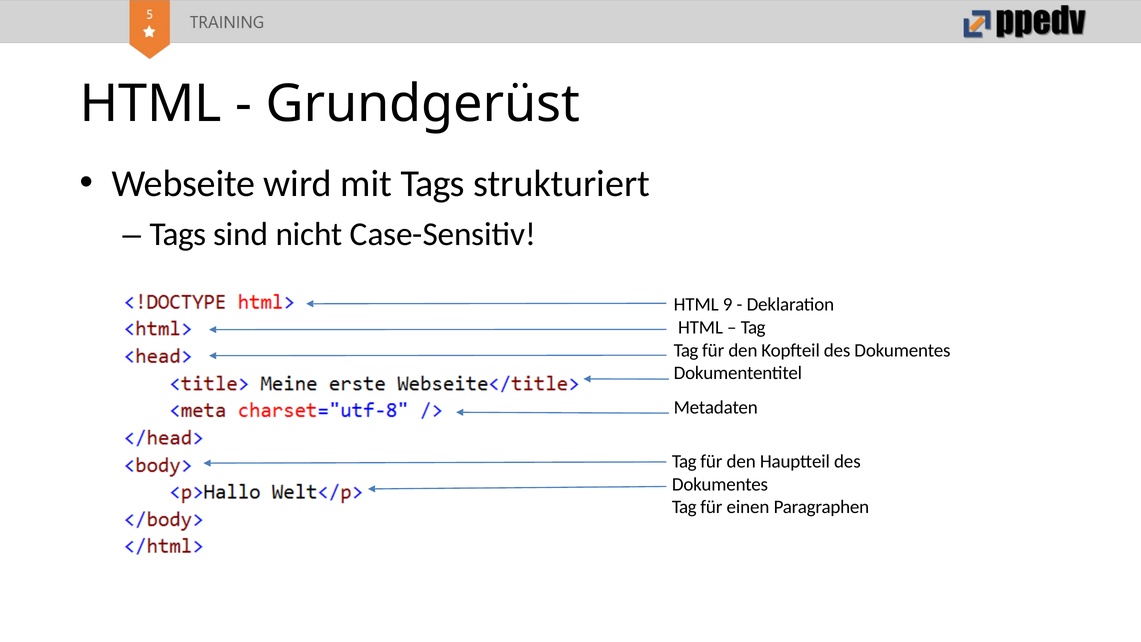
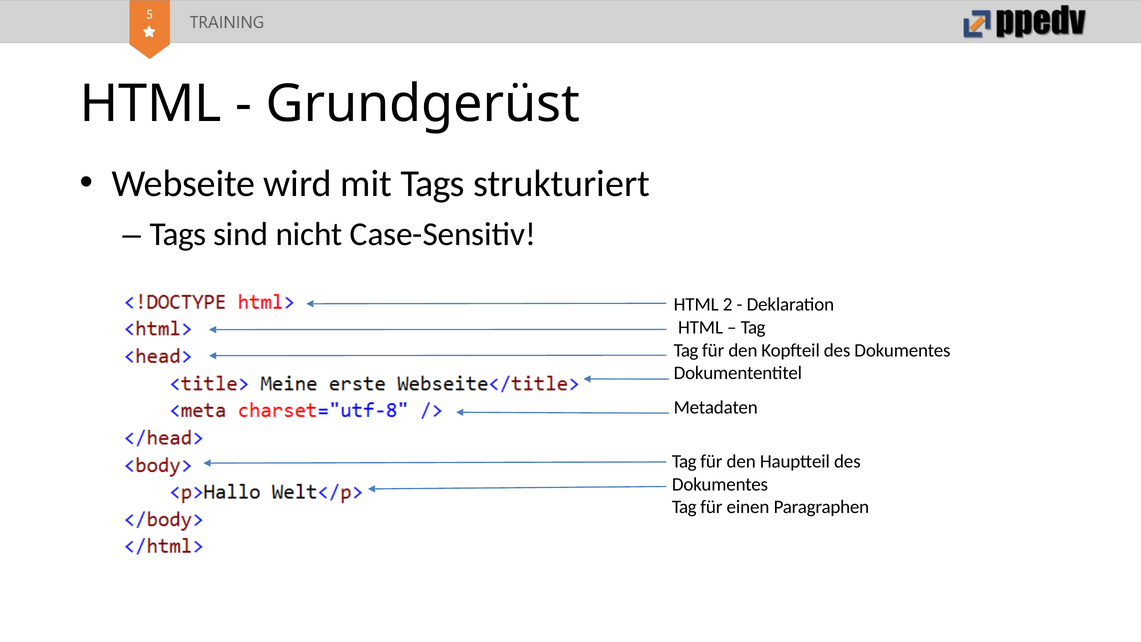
9: 9 -> 2 (728, 305)
